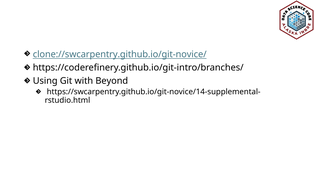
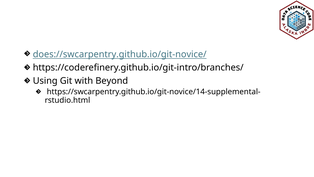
clone://swcarpentry.github.io/git-novice/: clone://swcarpentry.github.io/git-novice/ -> does://swcarpentry.github.io/git-novice/ (120, 54)
